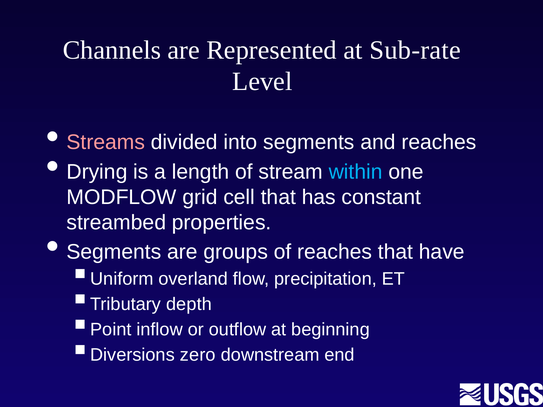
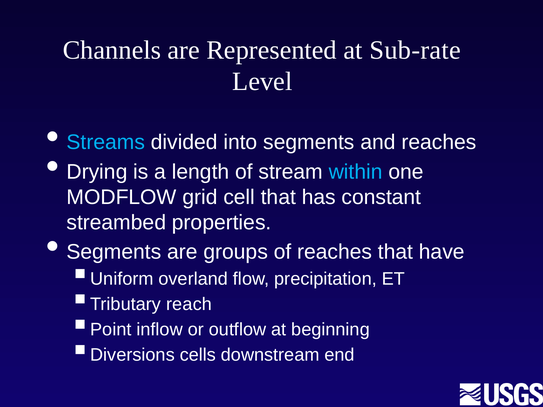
Streams colour: pink -> light blue (106, 142)
depth: depth -> reach (189, 304)
zero: zero -> cells (198, 355)
